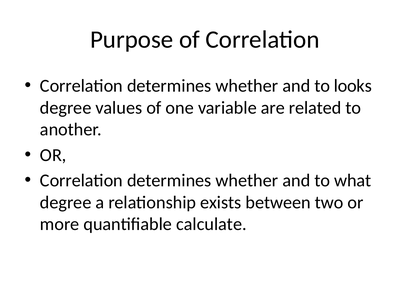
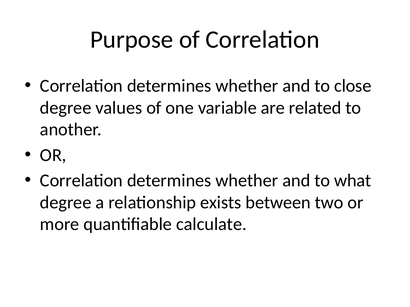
looks: looks -> close (353, 86)
